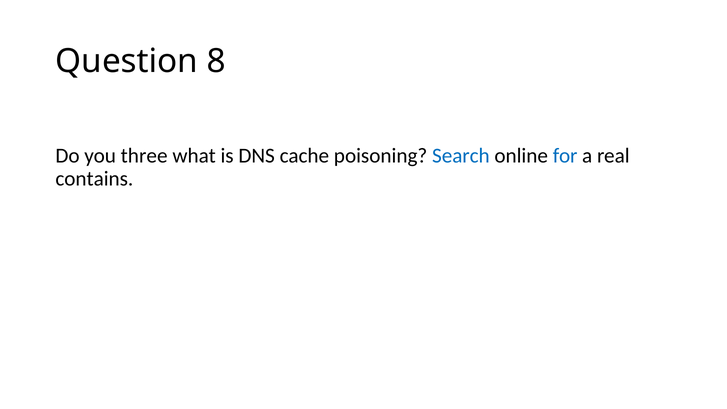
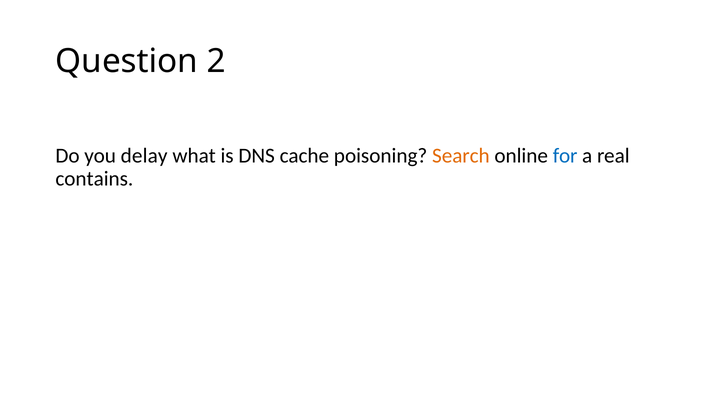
8: 8 -> 2 (216, 61)
three: three -> delay (144, 156)
Search colour: blue -> orange (461, 156)
